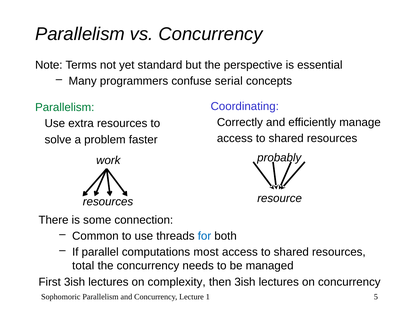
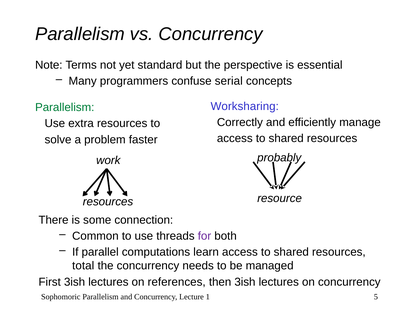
Coordinating: Coordinating -> Worksharing (245, 106)
for colour: blue -> purple (204, 236)
most: most -> learn (206, 252)
complexity: complexity -> references (177, 282)
